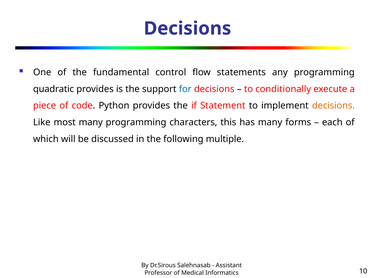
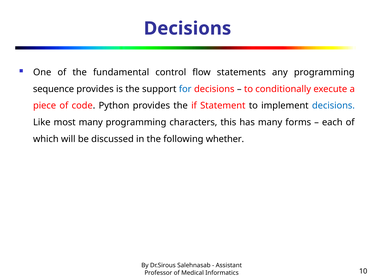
quadratic: quadratic -> sequence (54, 89)
decisions colour: orange -> blue (333, 106)
multiple: multiple -> whether (225, 139)
